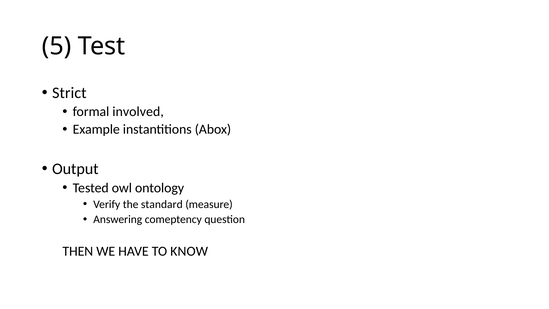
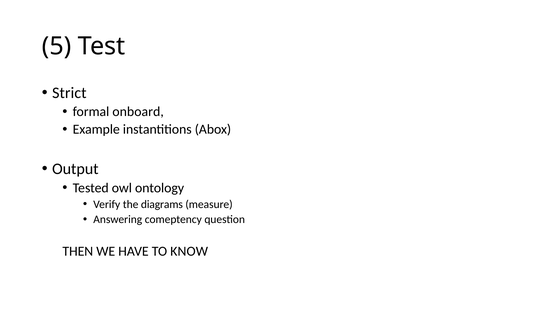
involved: involved -> onboard (138, 112)
standard: standard -> diagrams (162, 204)
